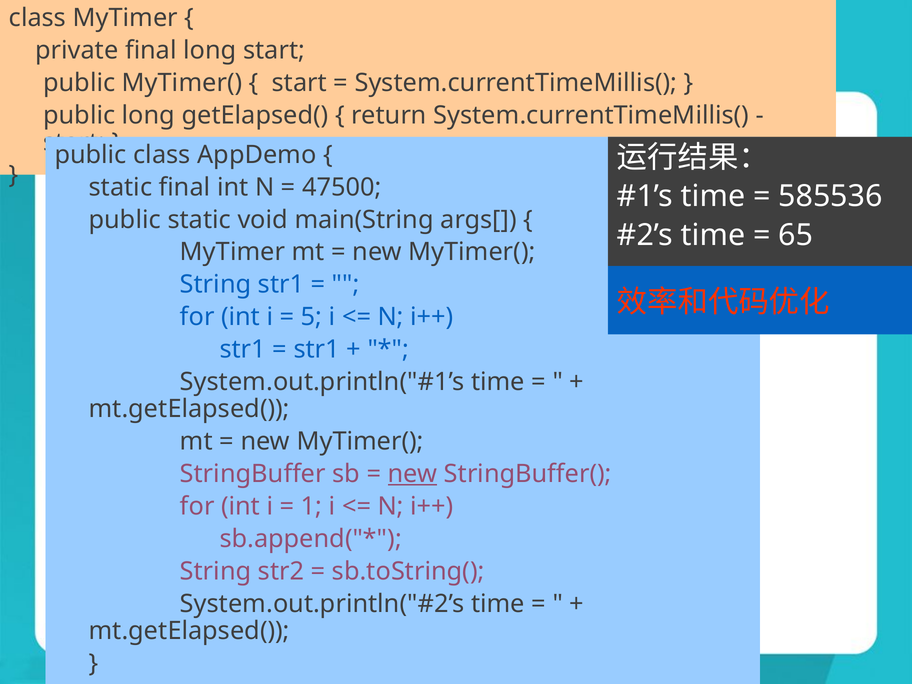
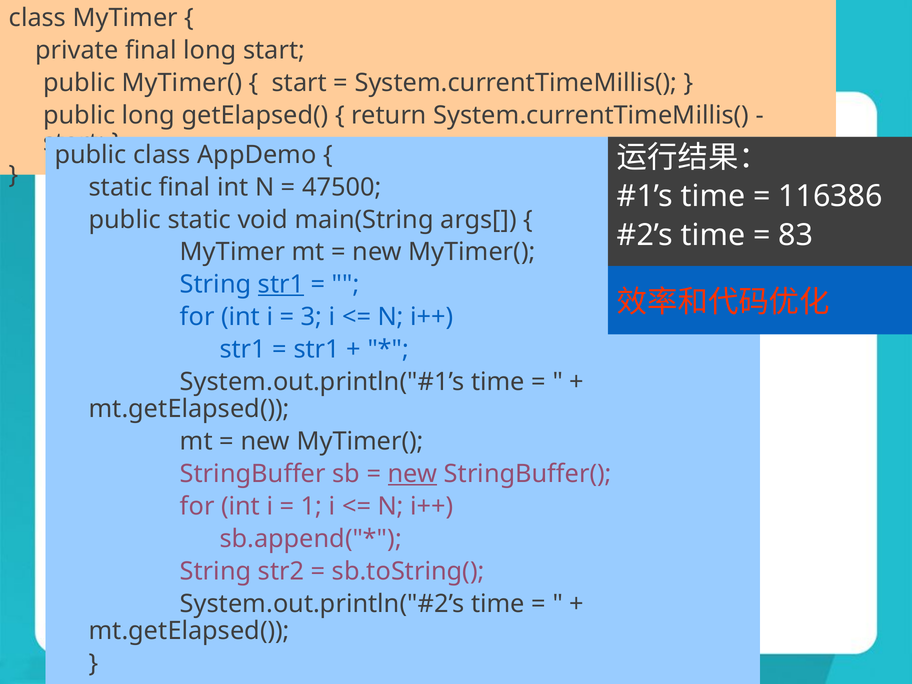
585536: 585536 -> 116386 (830, 196)
65: 65 -> 83 (796, 235)
str1 underline: none -> present (281, 284)
5: 5 -> 3 (312, 317)
